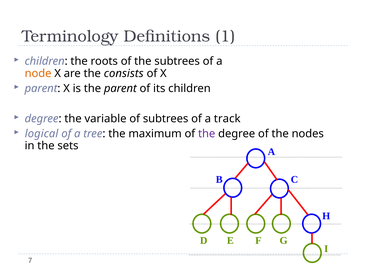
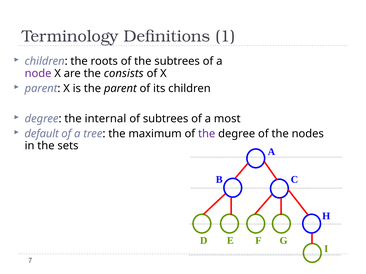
node colour: orange -> purple (38, 74)
variable: variable -> internal (105, 119)
track: track -> most (227, 119)
logical: logical -> default (42, 134)
